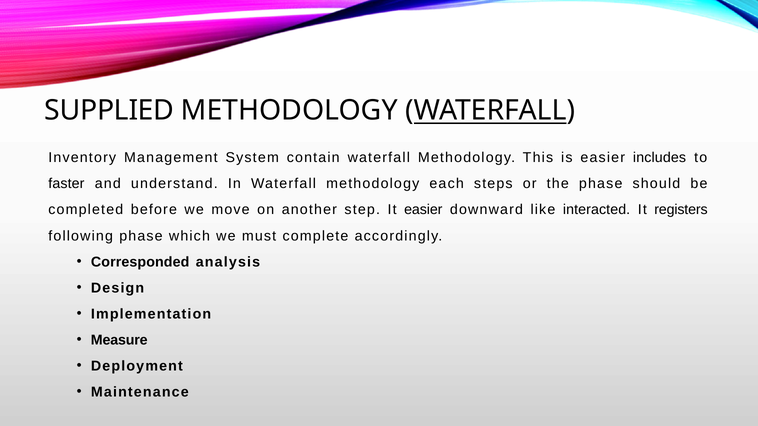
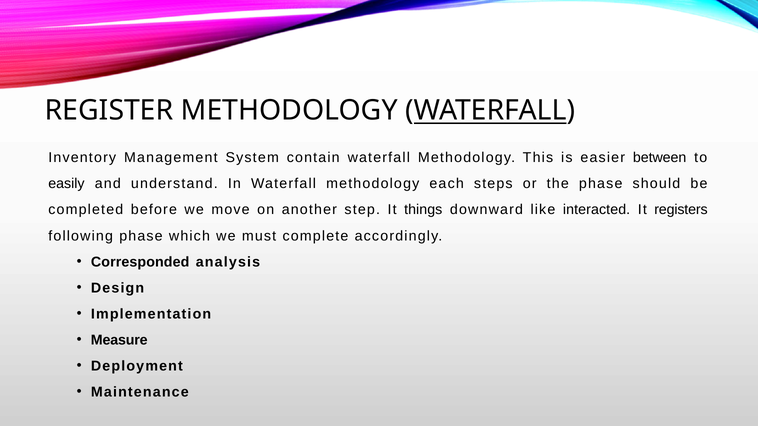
SUPPLIED: SUPPLIED -> REGISTER (109, 110)
includes: includes -> between (660, 158)
faster: faster -> easily (66, 184)
It easier: easier -> things (423, 210)
